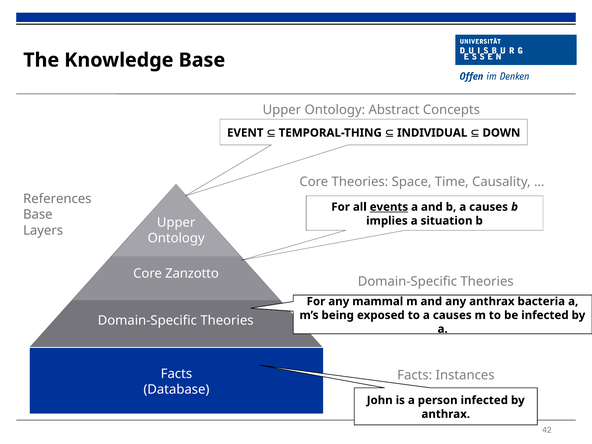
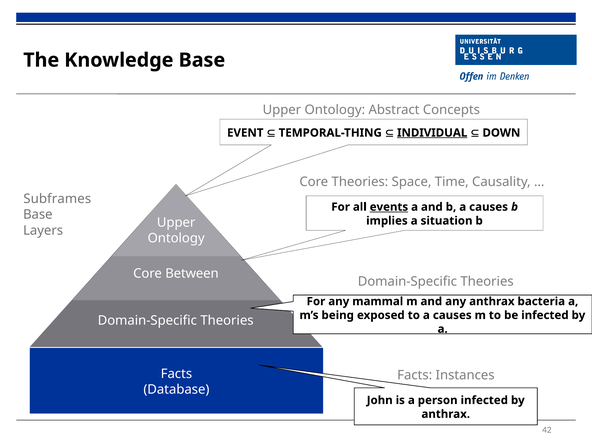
INDIVIDUAL underline: none -> present (432, 133)
References: References -> Subframes (57, 199)
Zanzotto: Zanzotto -> Between (192, 273)
